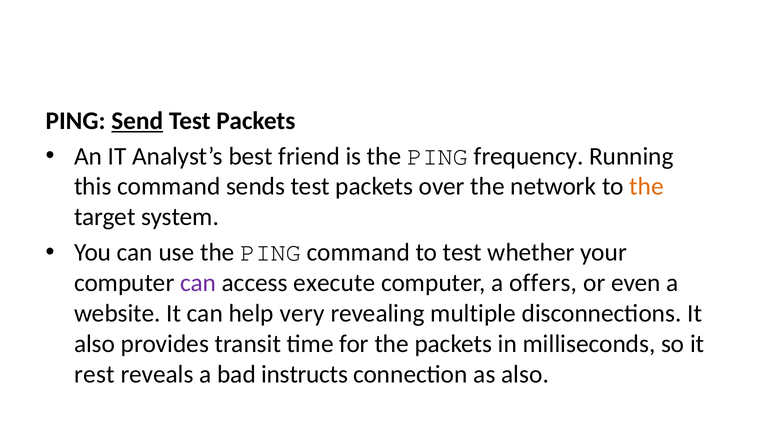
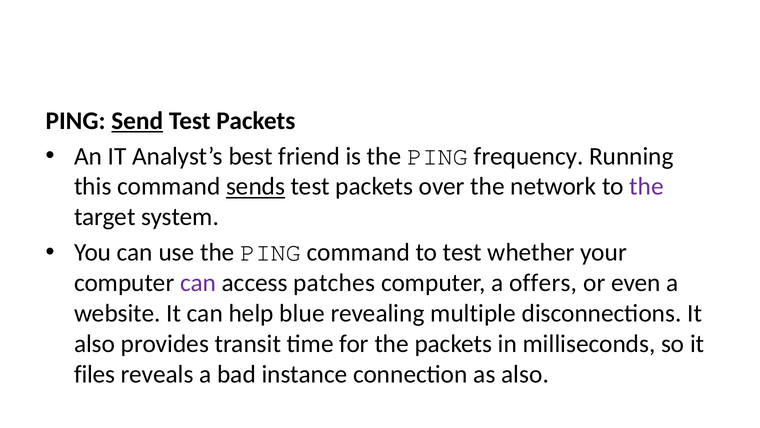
sends underline: none -> present (256, 186)
the colour: orange -> purple (647, 186)
execute: execute -> patches (334, 283)
very: very -> blue (302, 313)
rest: rest -> files (95, 374)
instructs: instructs -> instance (305, 374)
